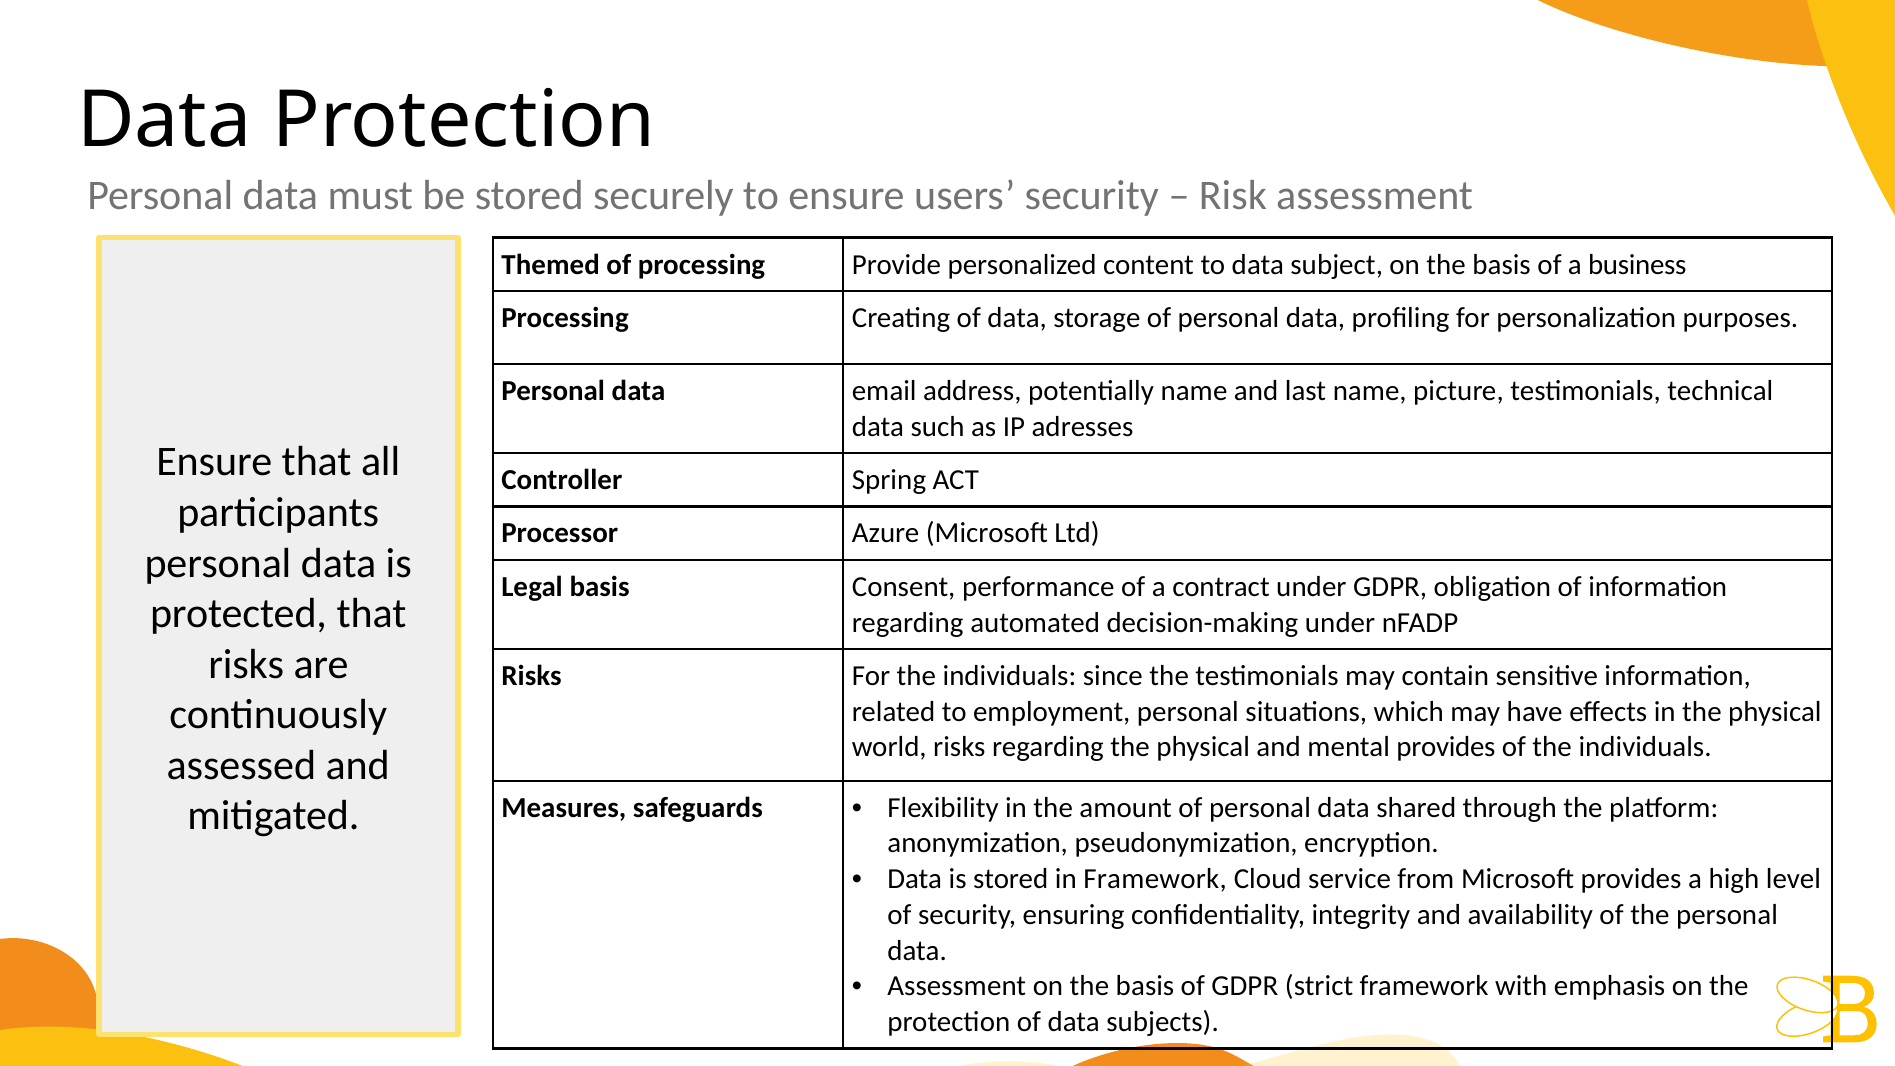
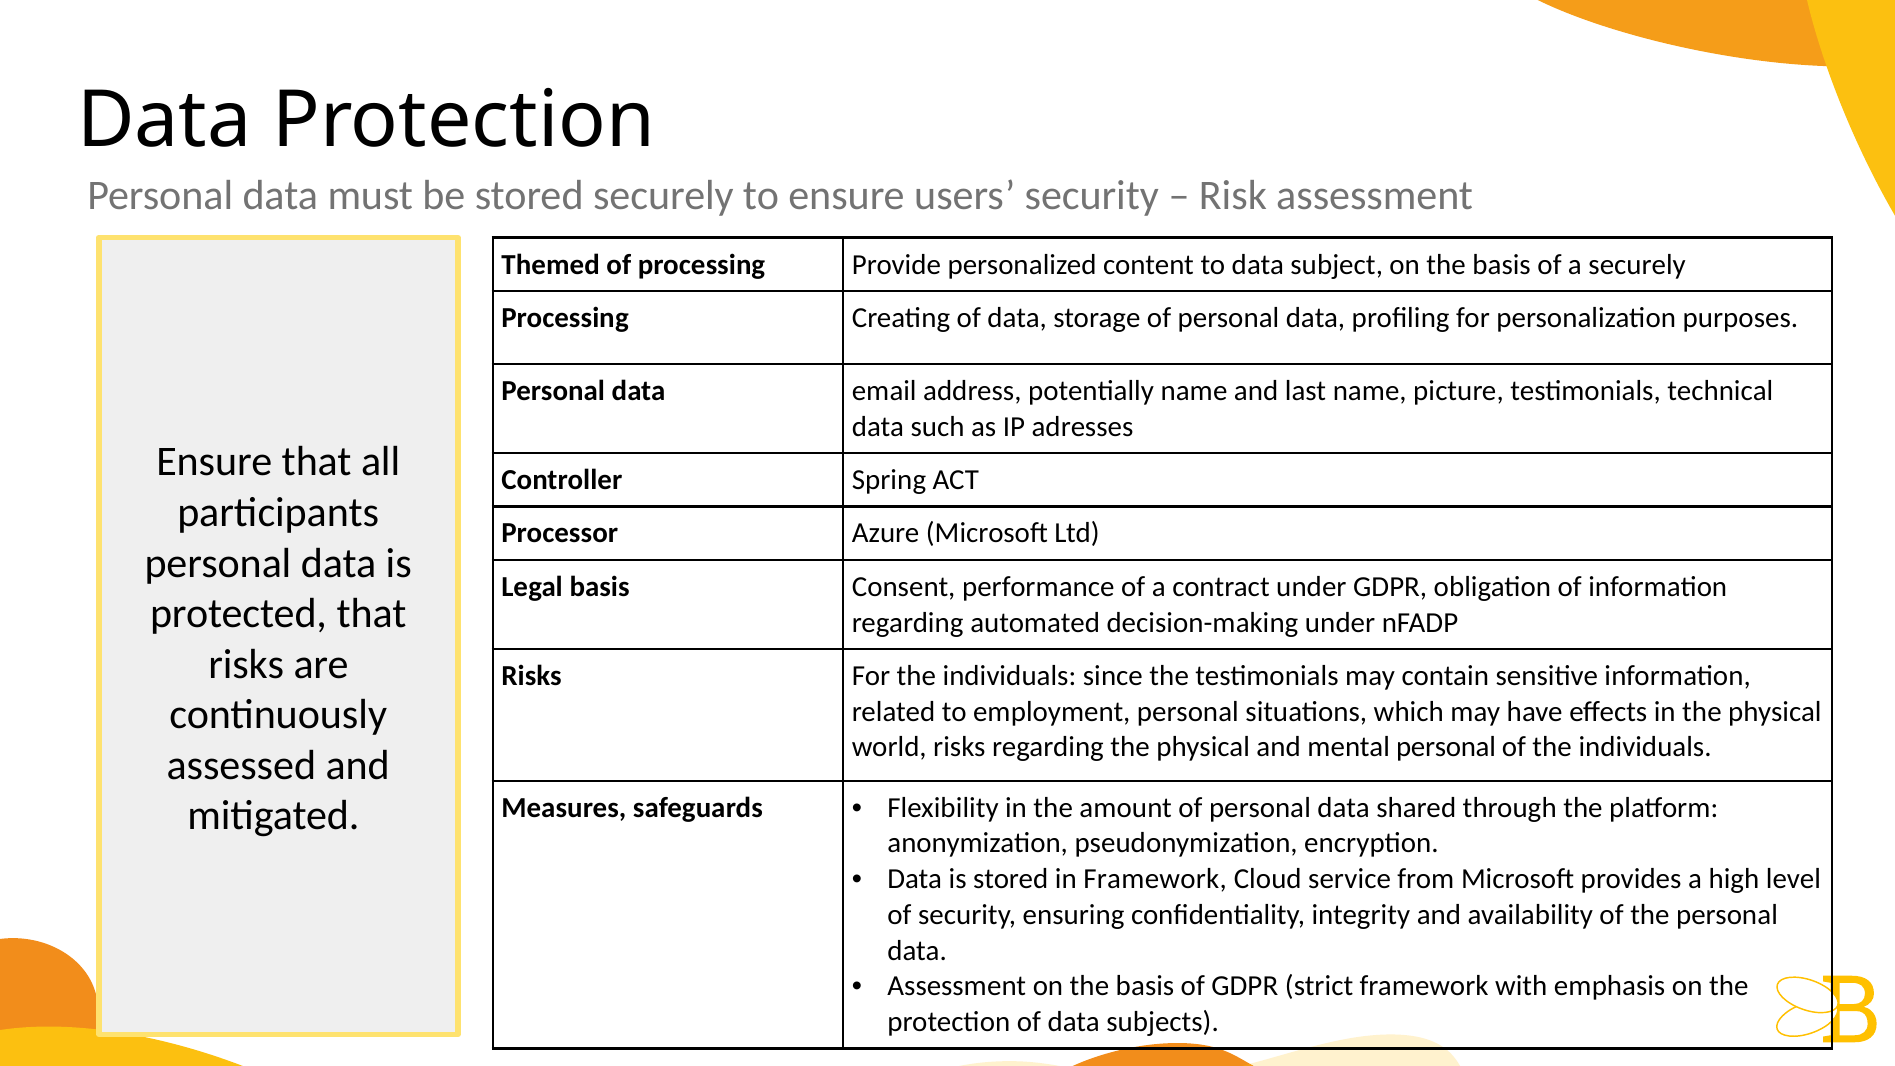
a business: business -> securely (1637, 264)
mental provides: provides -> personal (1446, 747)
